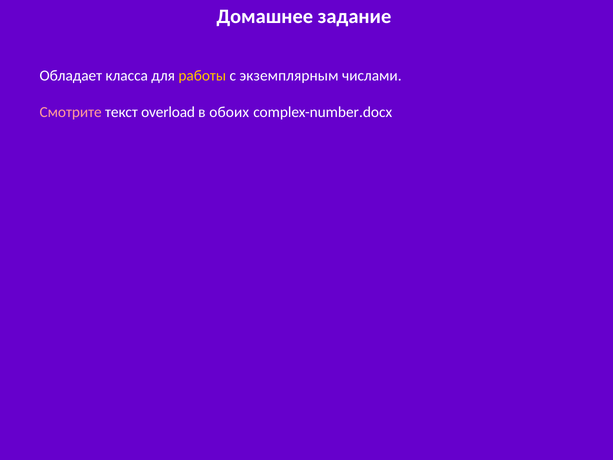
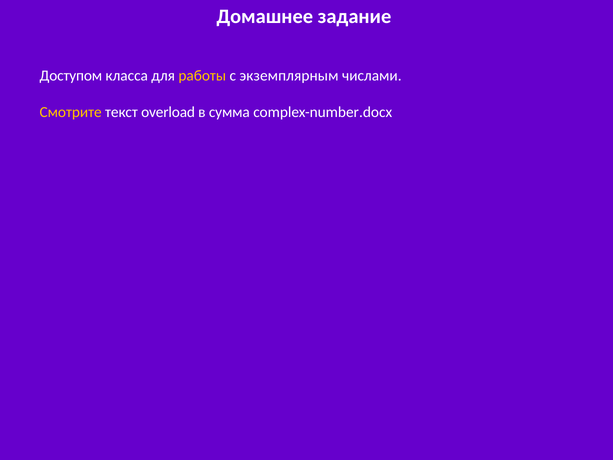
Обладает: Обладает -> Доступом (71, 76)
Смотрите colour: pink -> yellow (71, 112)
обоих: обоих -> сумма (229, 112)
